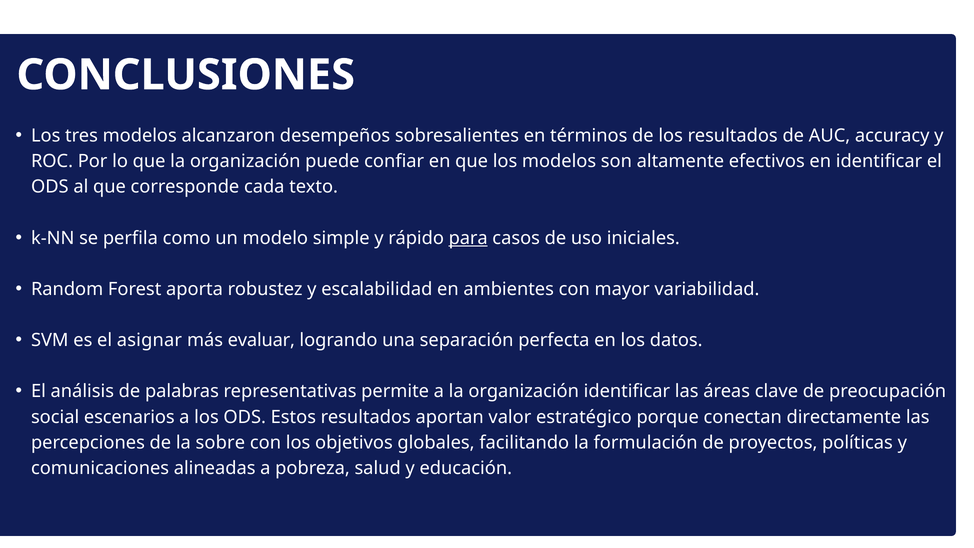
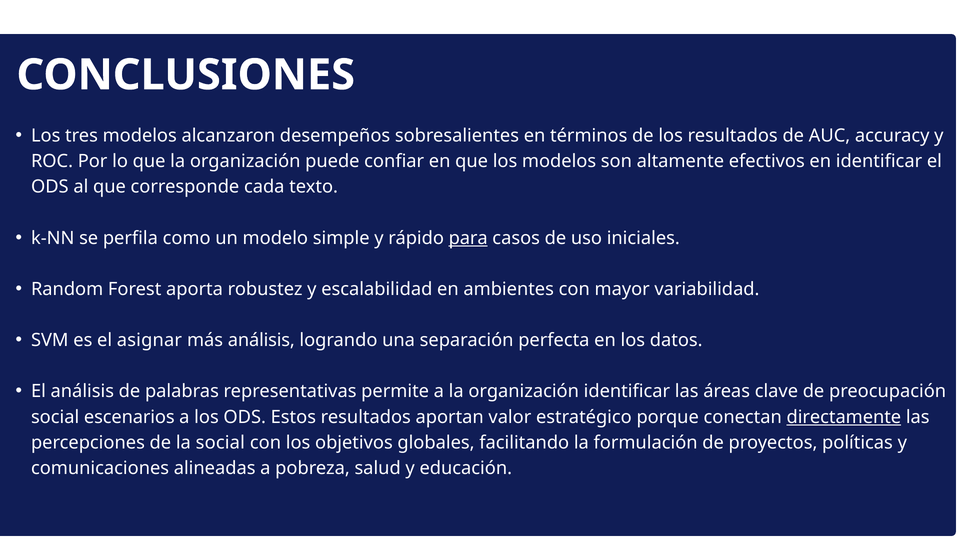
más evaluar: evaluar -> análisis (261, 340)
directamente underline: none -> present (844, 417)
la sobre: sobre -> social (220, 442)
